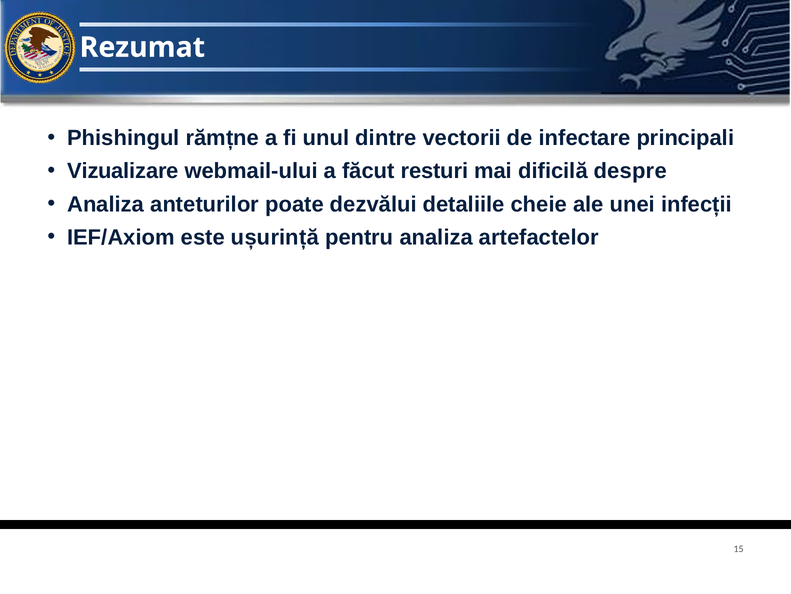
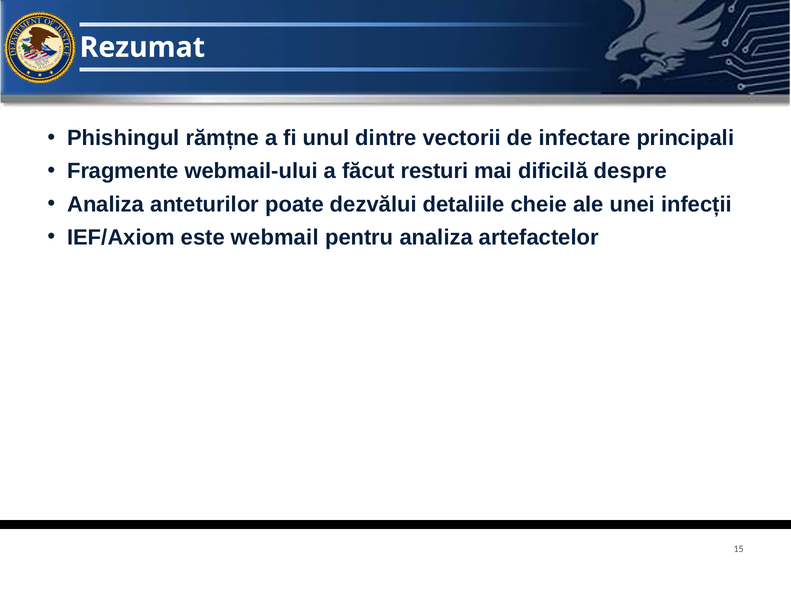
Vizualizare: Vizualizare -> Fragmente (123, 171)
ușurință: ușurință -> webmail (275, 237)
